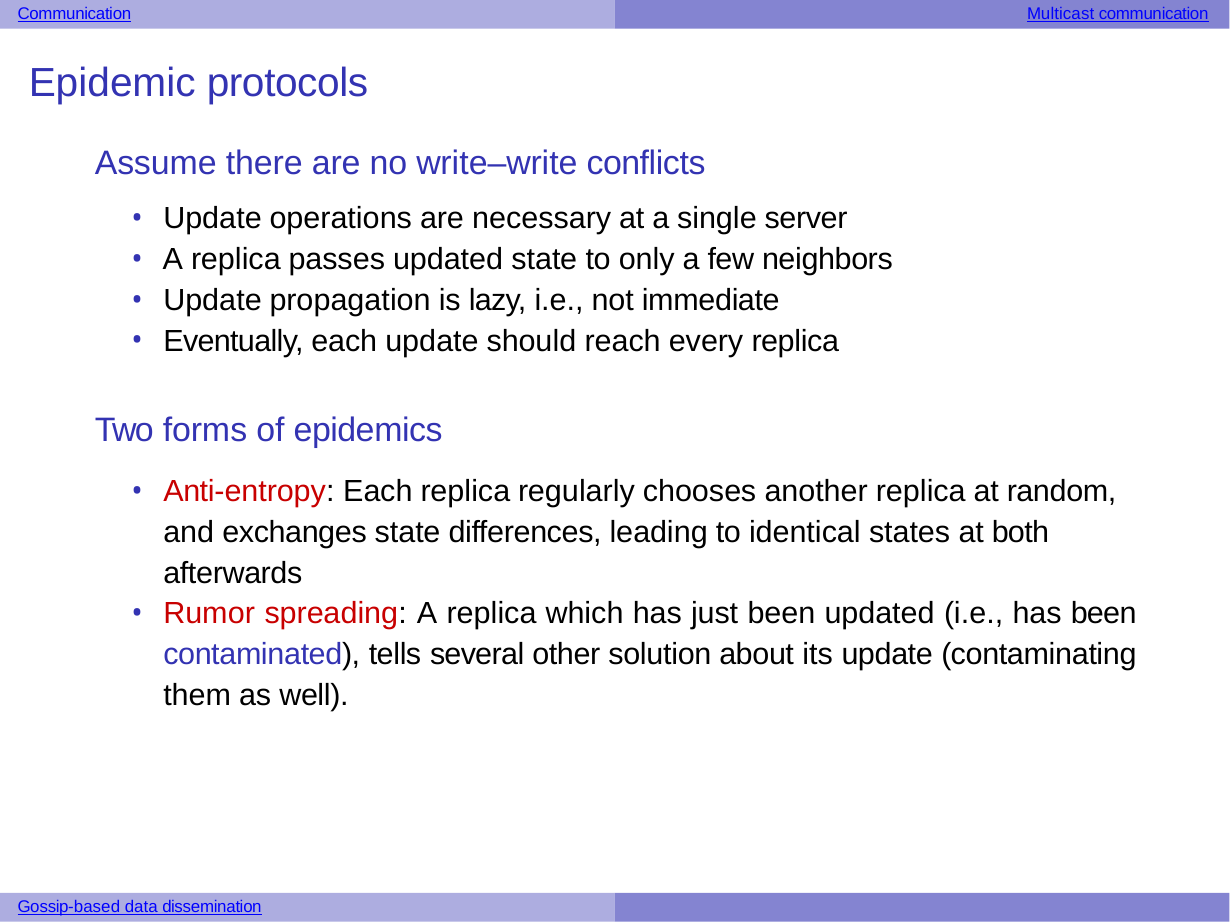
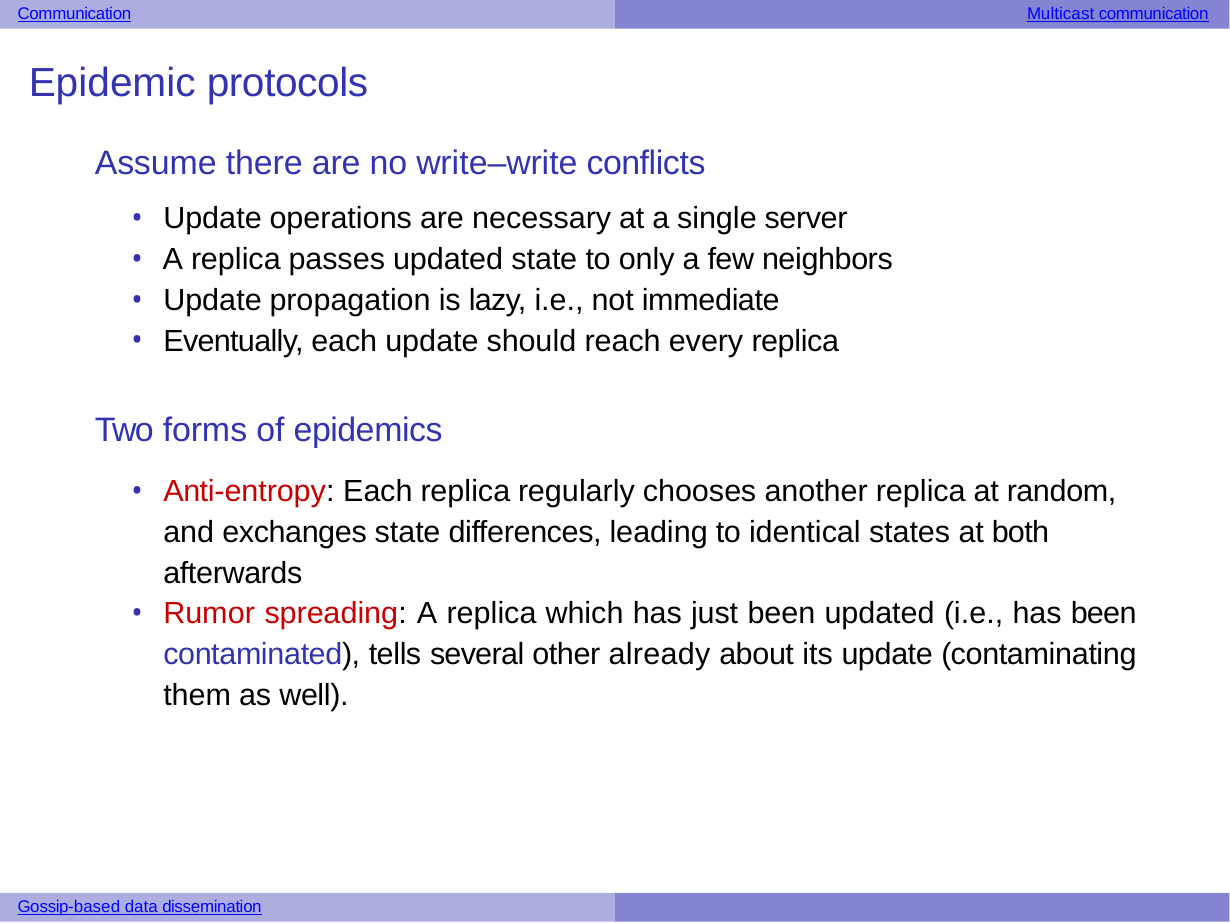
solution: solution -> already (660, 655)
